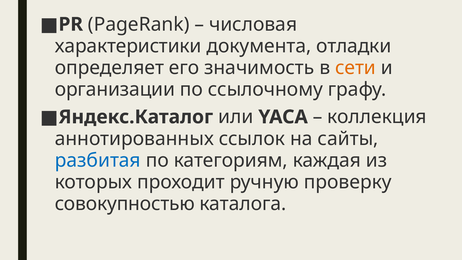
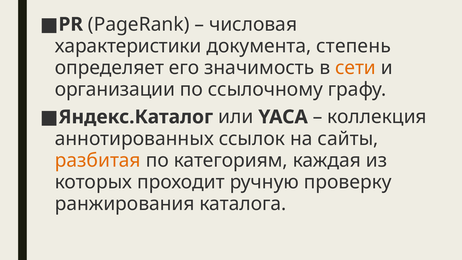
отладки: отладки -> степень (354, 46)
разбитая colour: blue -> orange (98, 160)
совокупностью: совокупностью -> ранжирования (125, 204)
